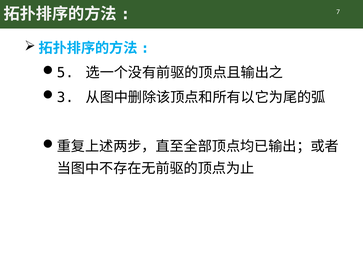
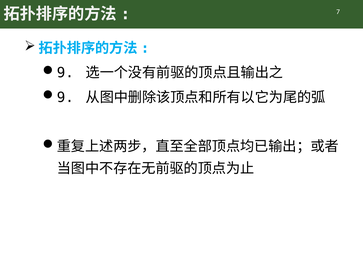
5: 5 -> 9 (65, 73)
3: 3 -> 9 (65, 97)
